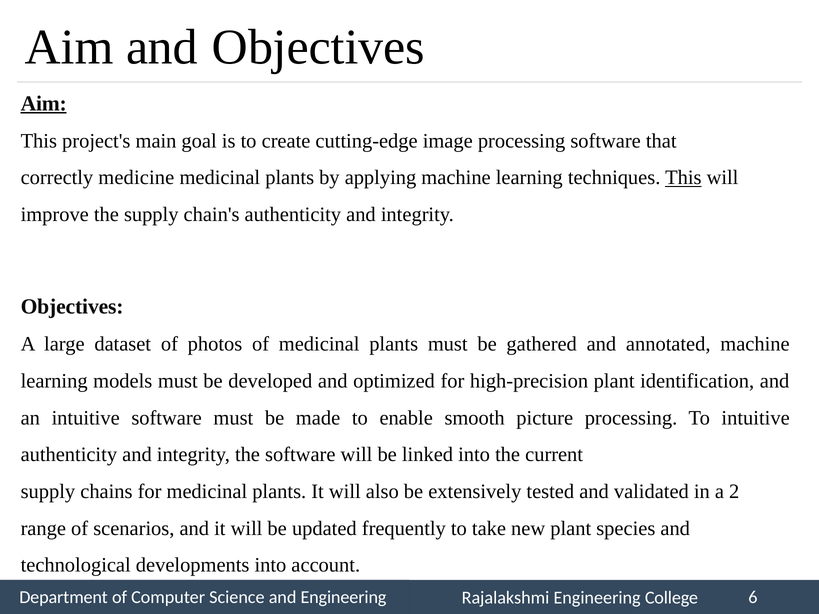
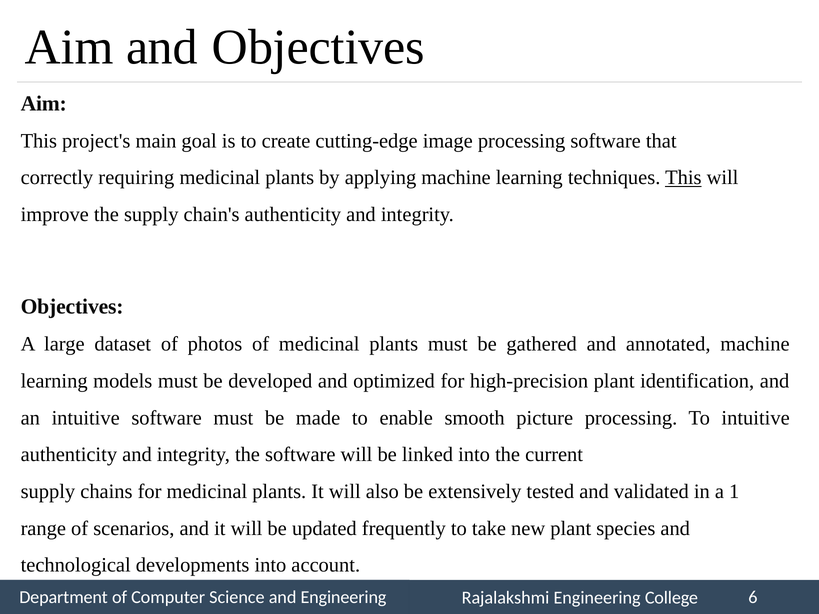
Aim underline: present -> none (44, 103)
medicine: medicine -> requiring (136, 178)
2: 2 -> 1 (734, 492)
